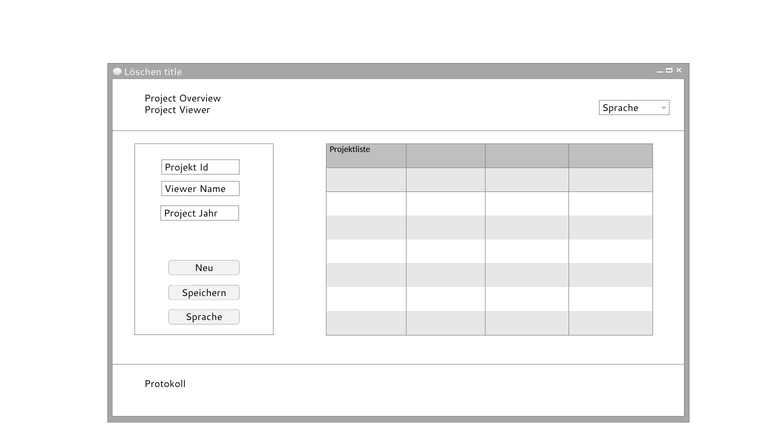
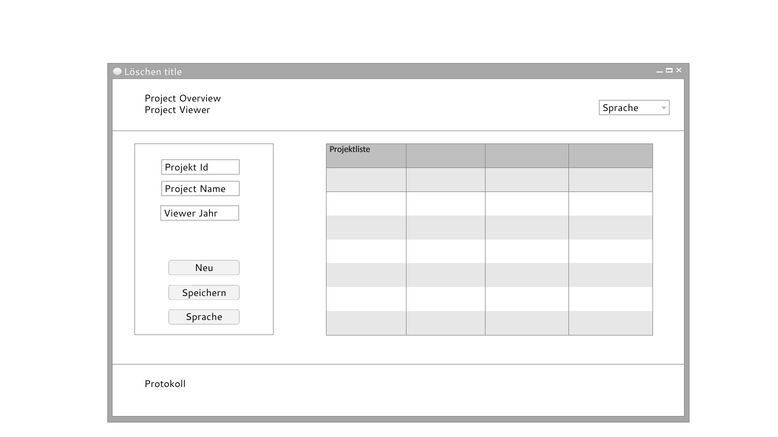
Viewer: Viewer -> Project (181, 189)
Project: Project -> Viewer (180, 214)
